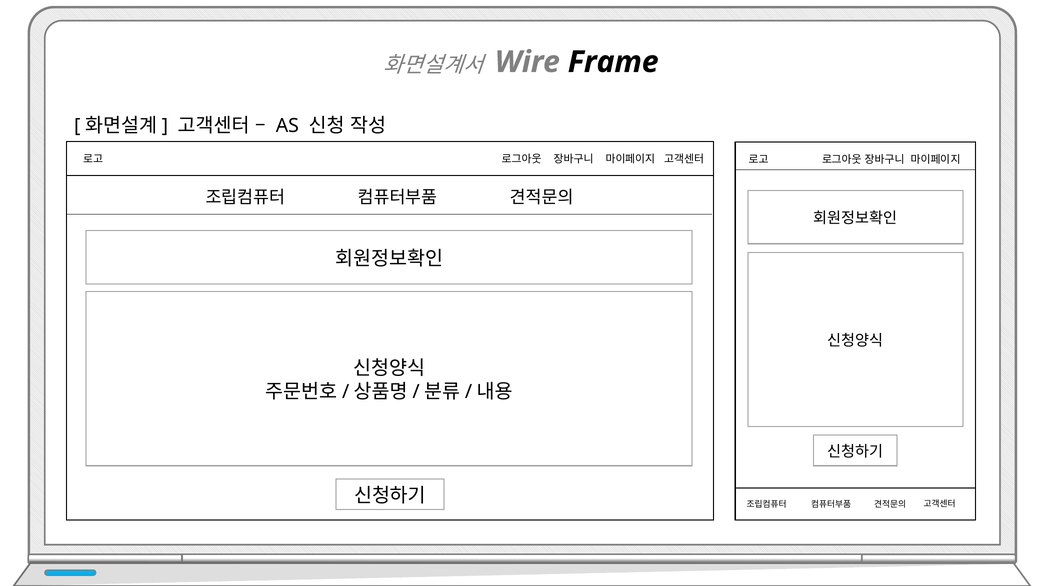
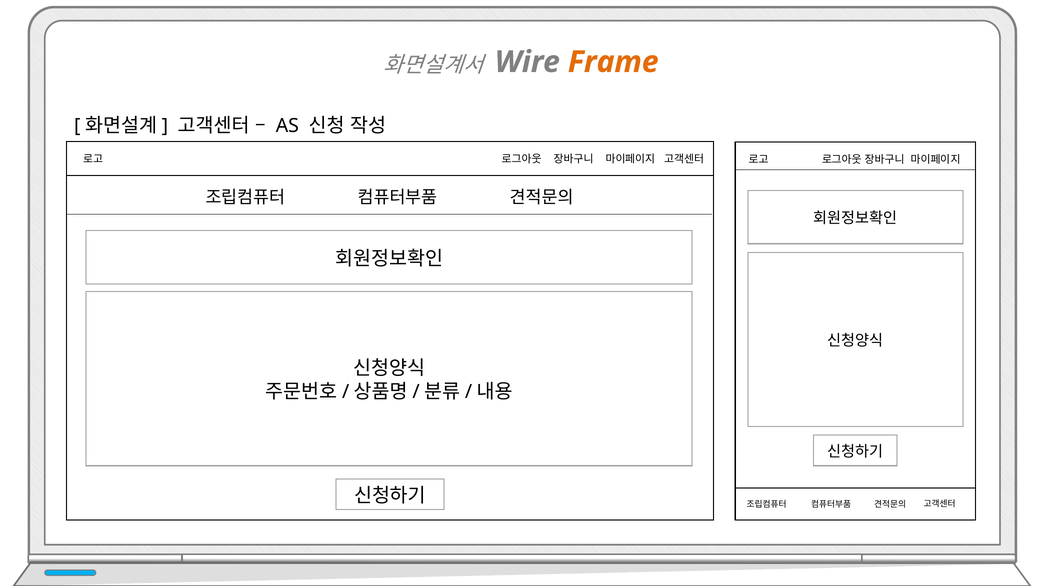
Frame colour: black -> orange (613, 62)
